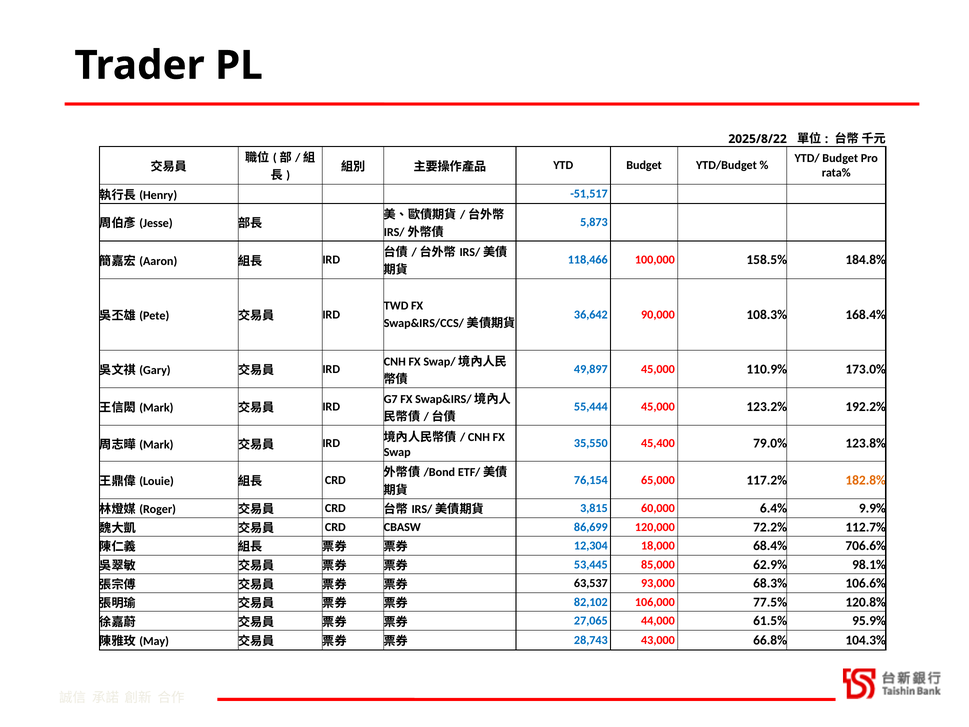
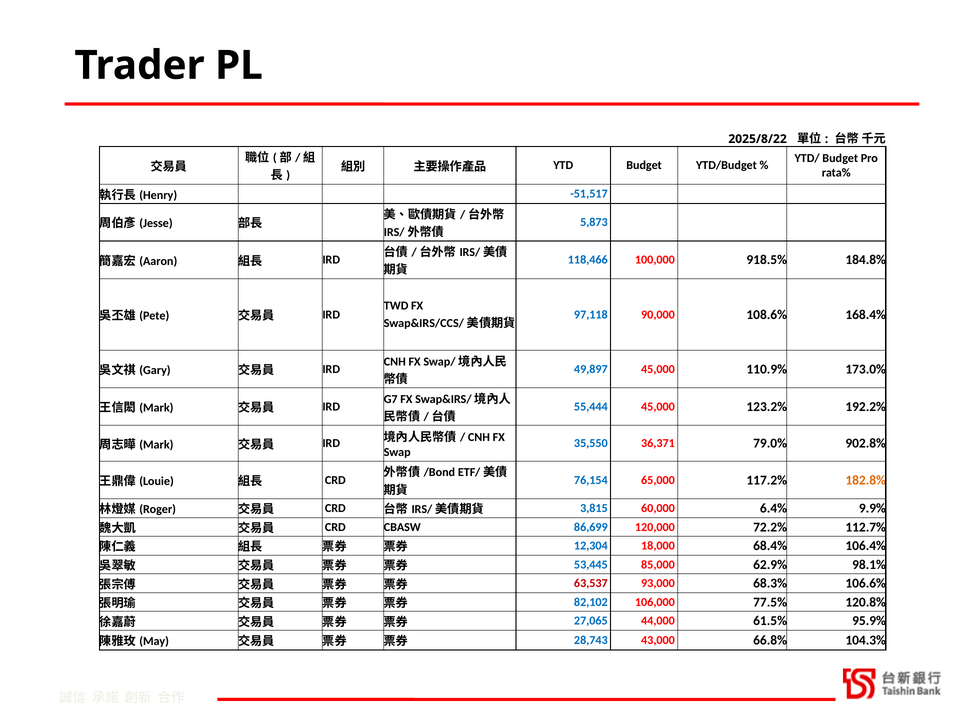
158.5%: 158.5% -> 918.5% (767, 260)
36,642: 36,642 -> 97,118 (591, 314)
108.3%: 108.3% -> 108.6% (767, 314)
45,400: 45,400 -> 36,371 (658, 443)
123.8%: 123.8% -> 902.8% (866, 443)
706.6%: 706.6% -> 106.4% (866, 546)
63,537 colour: black -> red (591, 583)
